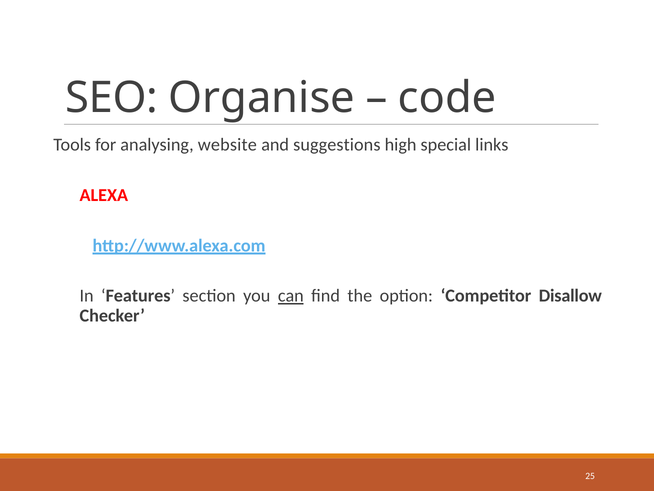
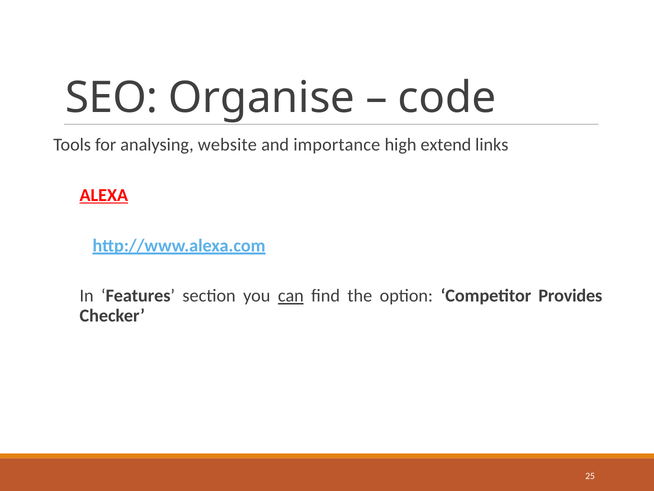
suggestions: suggestions -> importance (337, 145)
special: special -> extend (446, 145)
ALEXA underline: none -> present (104, 195)
Disallow: Disallow -> Provides (570, 296)
